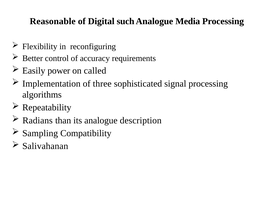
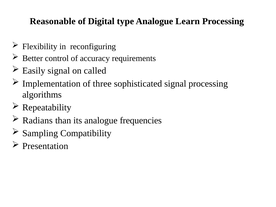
such: such -> type (125, 21)
Media: Media -> Learn (188, 21)
Easily power: power -> signal (59, 71)
description: description -> frequencies (141, 120)
Salivahanan: Salivahanan -> Presentation (45, 146)
